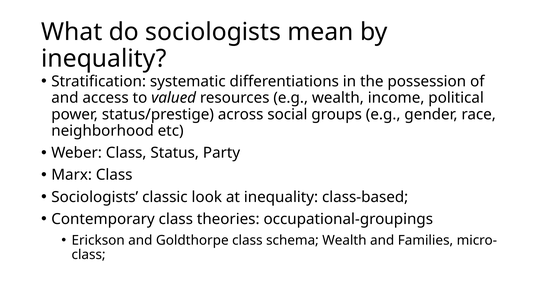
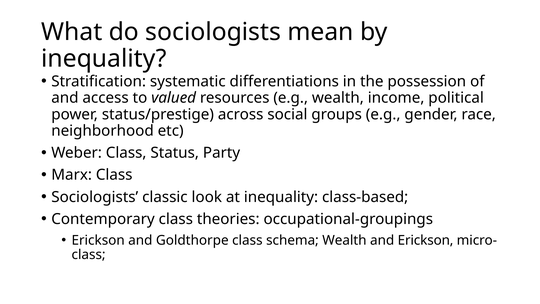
and Families: Families -> Erickson (426, 240)
